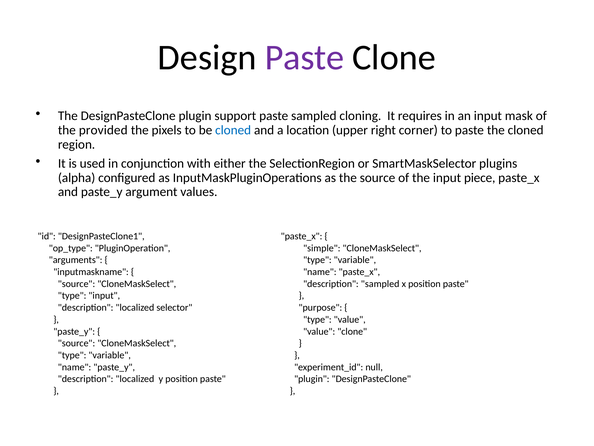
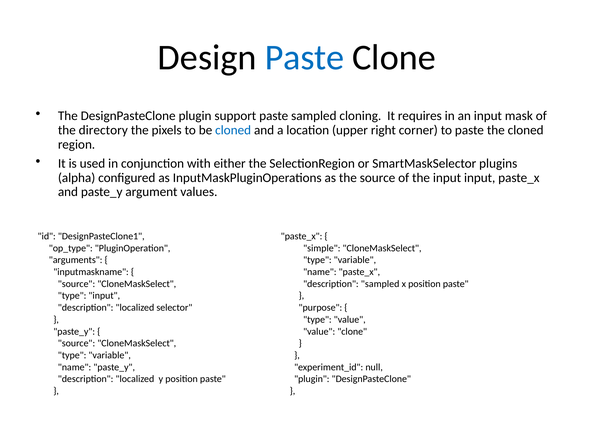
Paste colour: purple -> blue (304, 58)
provided: provided -> directory (103, 130)
input piece: piece -> input (480, 177)
